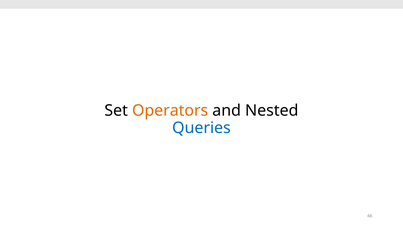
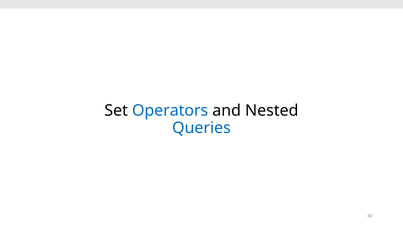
Operators colour: orange -> blue (170, 111)
